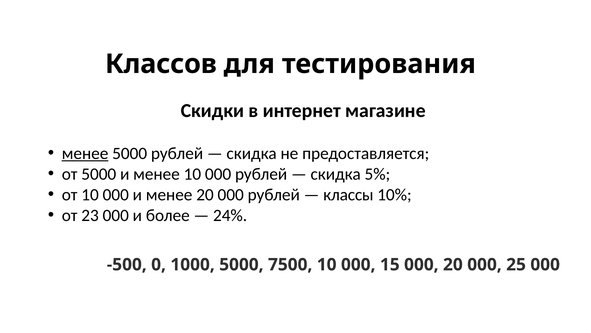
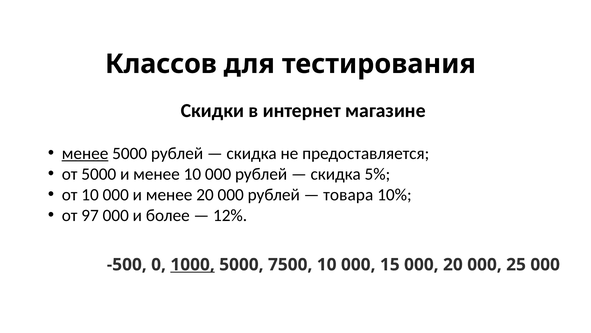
классы: классы -> товара (348, 194)
23: 23 -> 97 (90, 215)
24%: 24% -> 12% (230, 215)
1000 underline: none -> present (193, 264)
